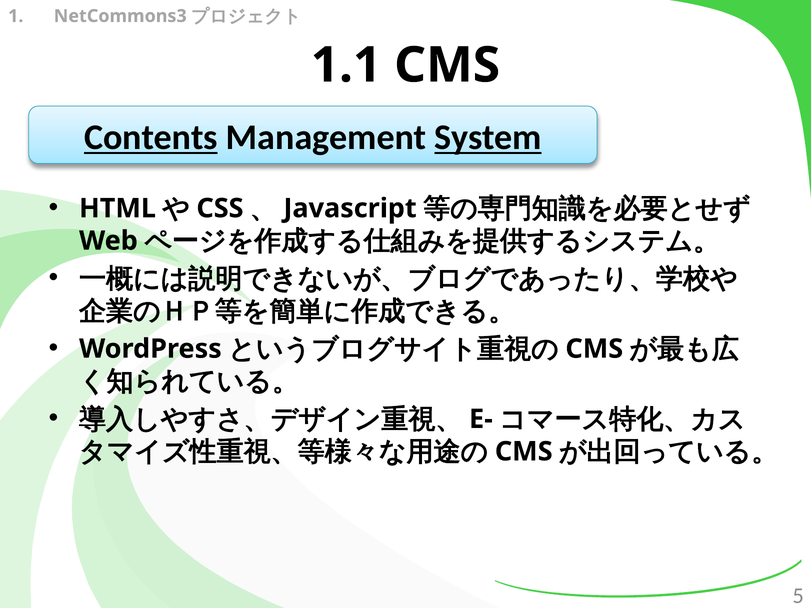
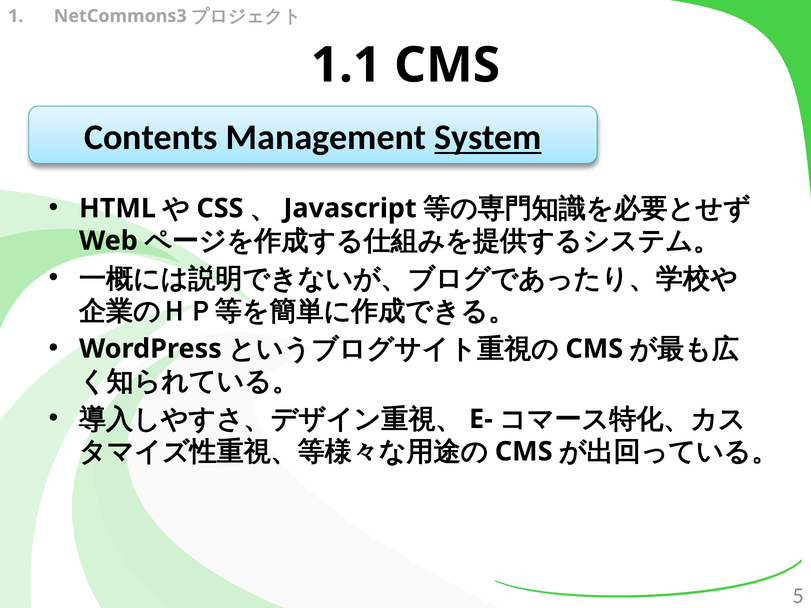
Contents underline: present -> none (151, 138)
